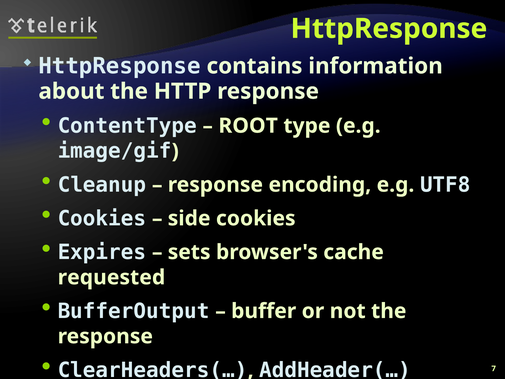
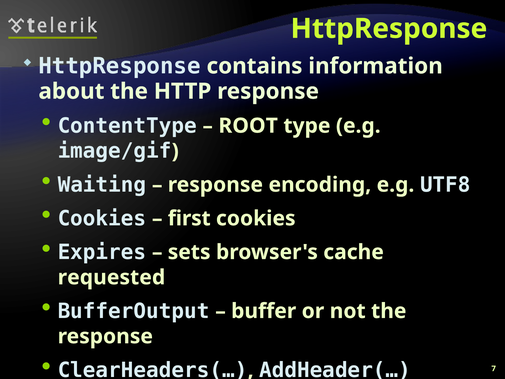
Cleanup: Cleanup -> Waiting (102, 185)
side: side -> first (189, 218)
